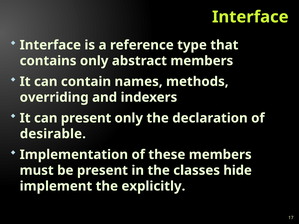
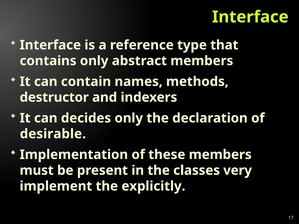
overriding: overriding -> destructor (54, 97)
can present: present -> decides (86, 118)
hide: hide -> very (238, 171)
